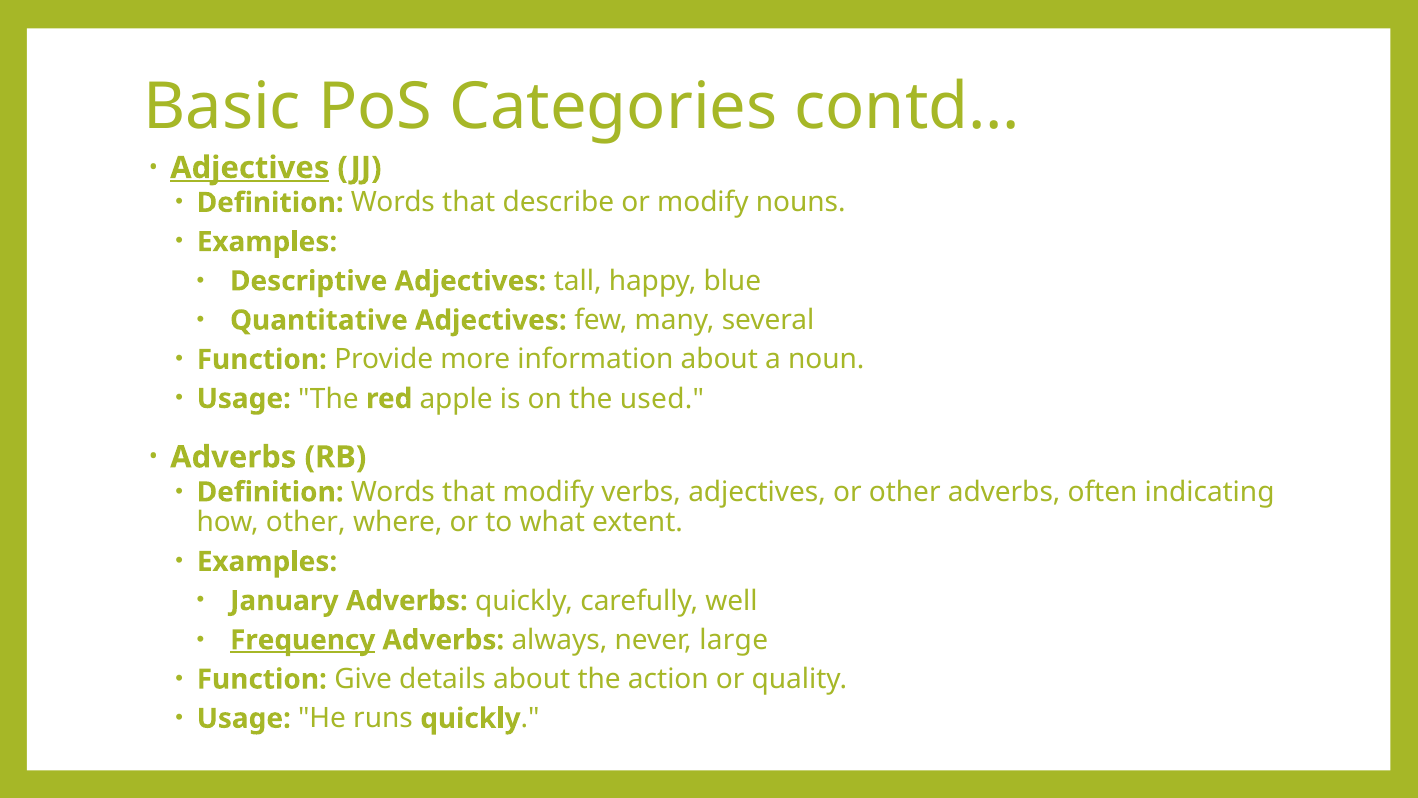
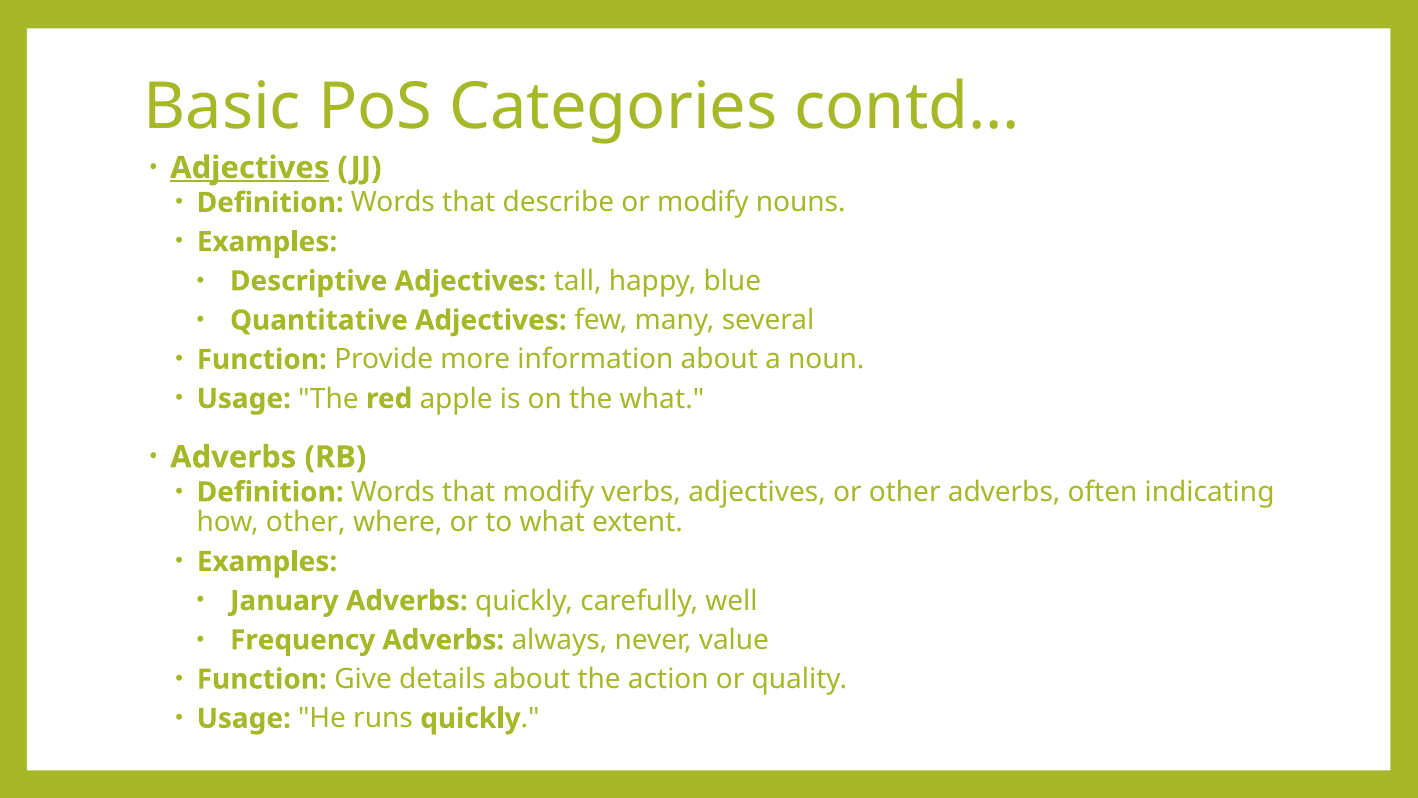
the used: used -> what (662, 399)
Frequency underline: present -> none (303, 640)
large: large -> value (734, 640)
